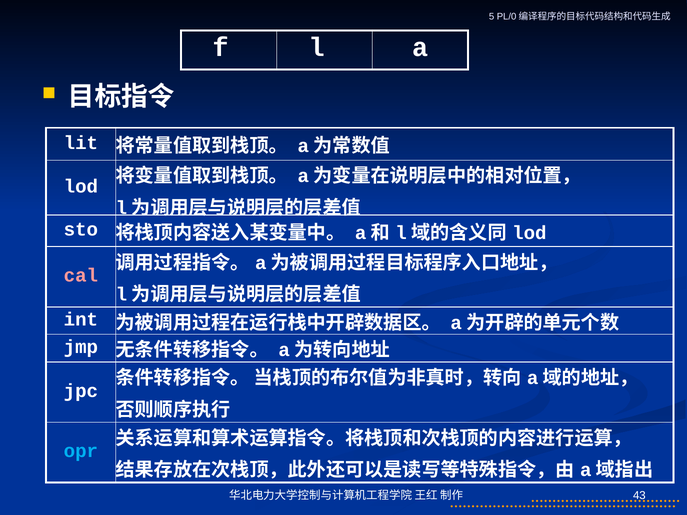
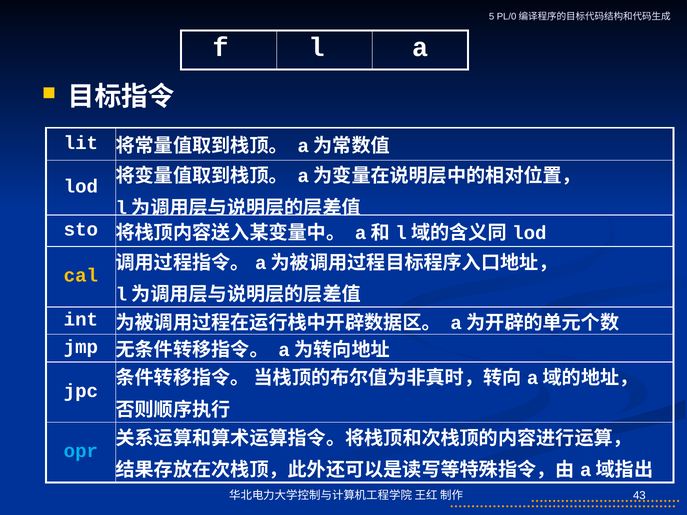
cal colour: pink -> yellow (81, 276)
